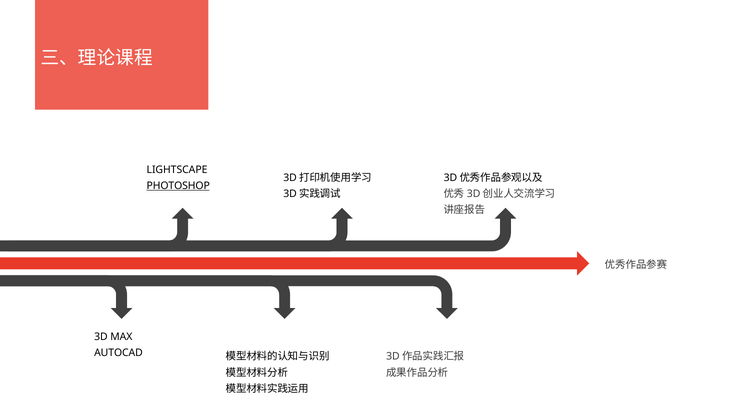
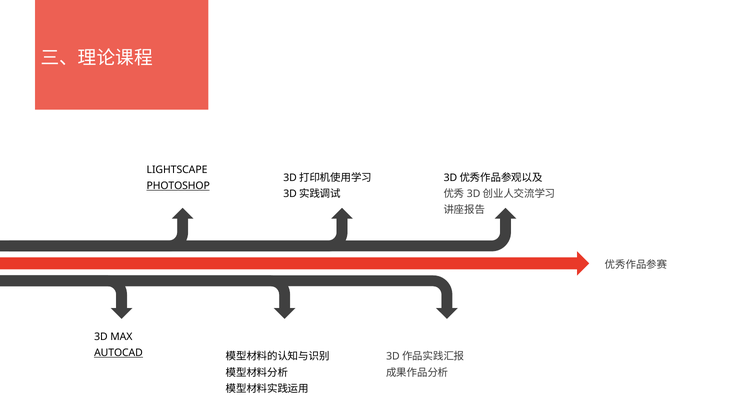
AUTOCAD underline: none -> present (118, 353)
